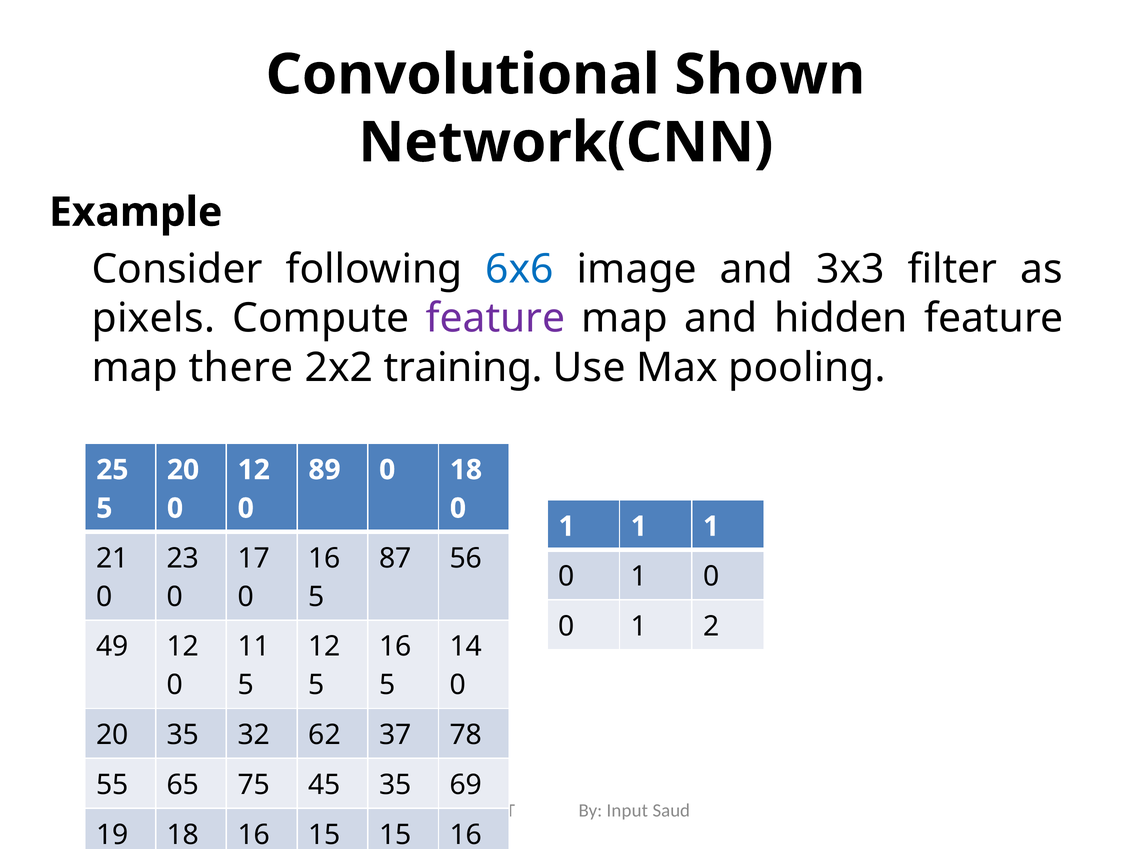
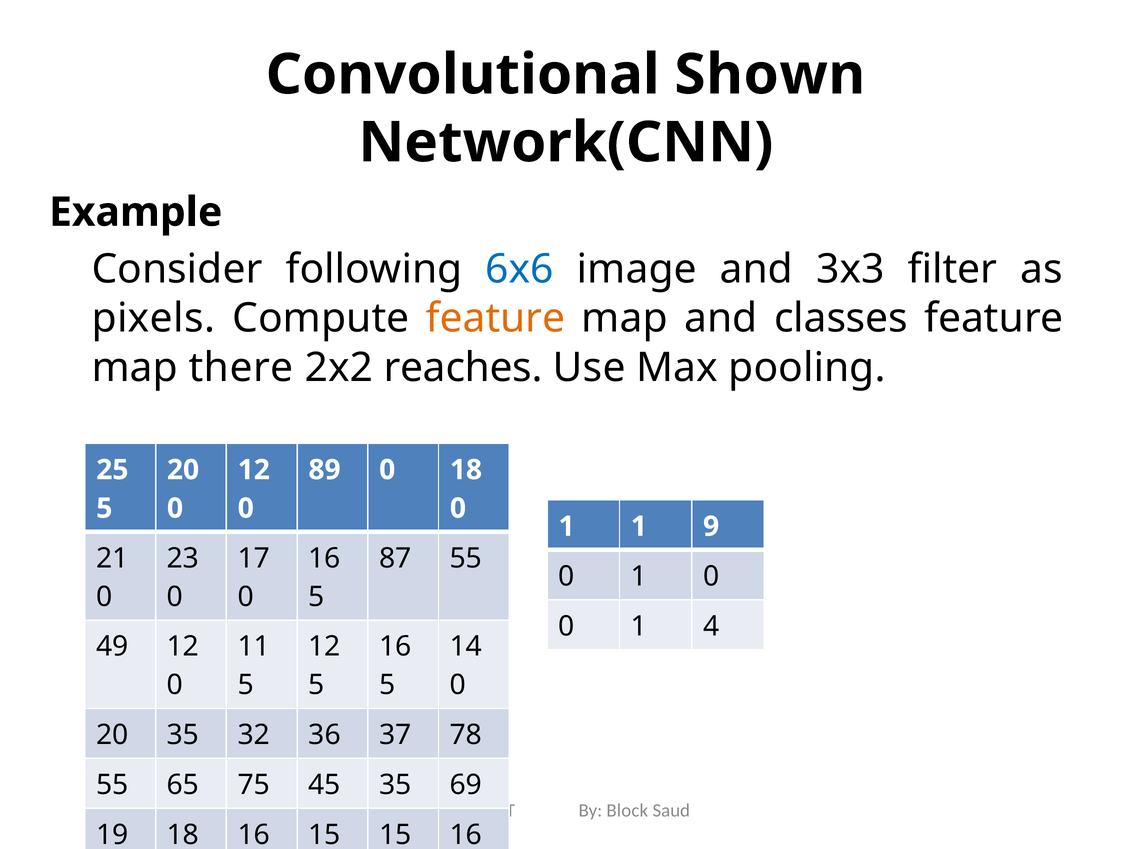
feature colour: purple -> orange (495, 318)
hidden: hidden -> classes (841, 318)
training: training -> reaches (463, 368)
1 1 1: 1 -> 9 (711, 526)
87 56: 56 -> 55 (466, 558)
2: 2 -> 4 (711, 626)
62: 62 -> 36 (325, 735)
Input: Input -> Block (627, 811)
